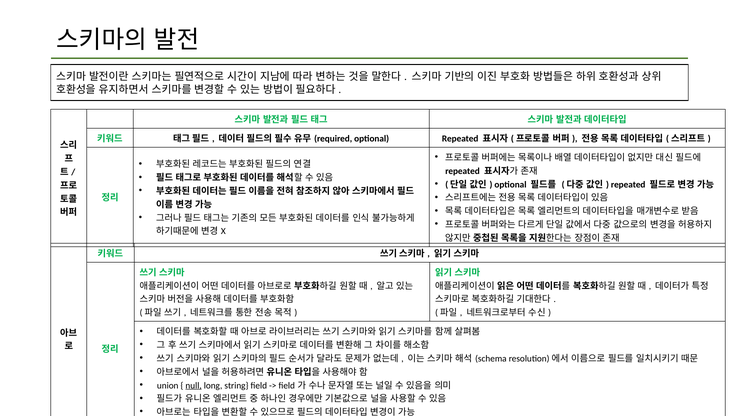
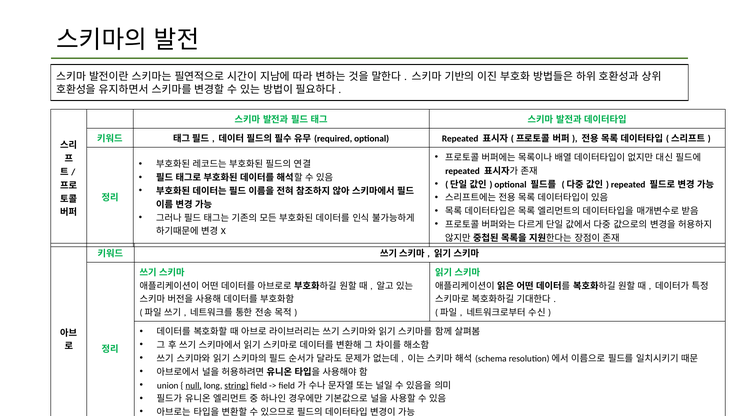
string underline: none -> present (236, 385)
